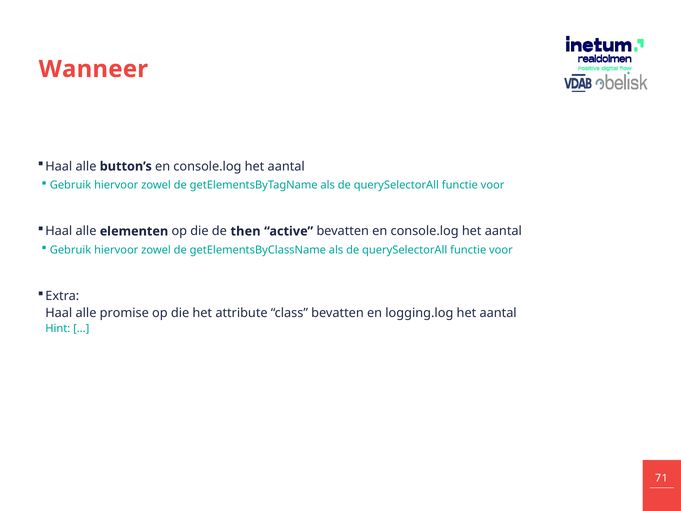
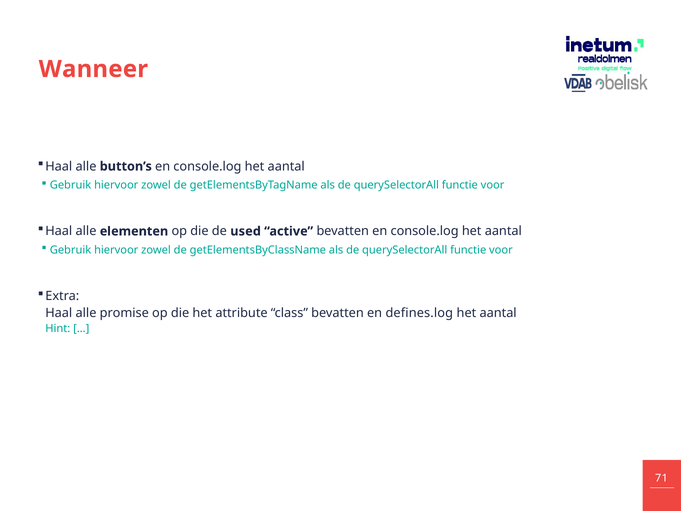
then: then -> used (246, 231)
logging.log: logging.log -> defines.log (419, 313)
